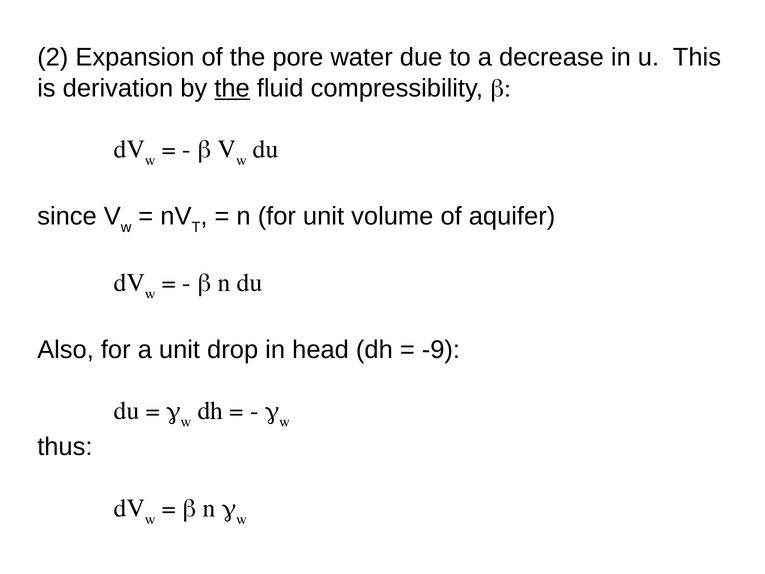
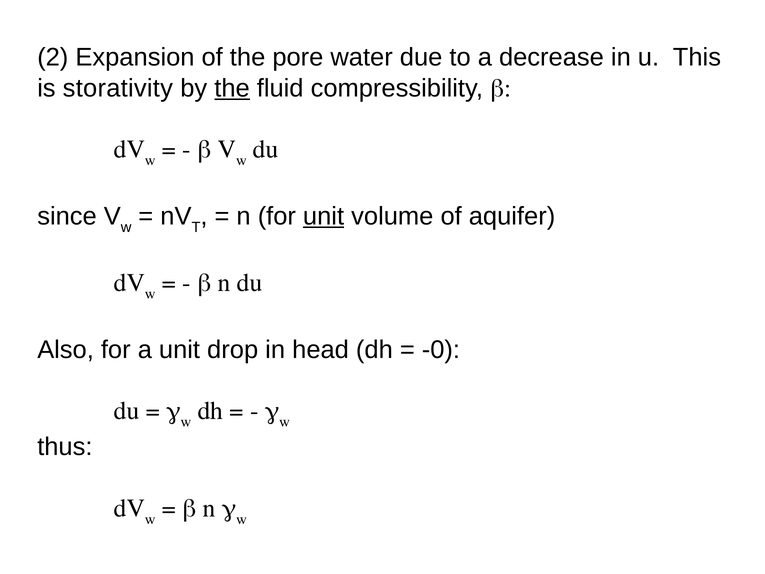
derivation: derivation -> storativity (118, 88)
unit underline: none -> present (324, 216)
-9: -9 -> -0 (441, 349)
